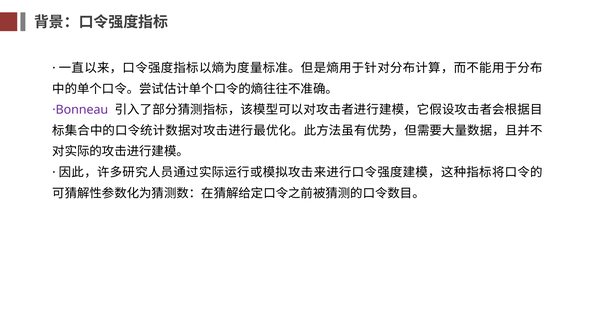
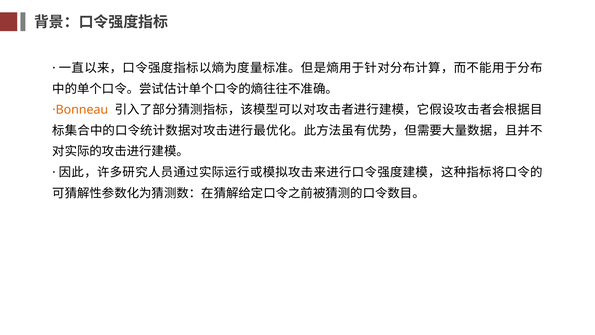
·Bonneau colour: purple -> orange (80, 110)
